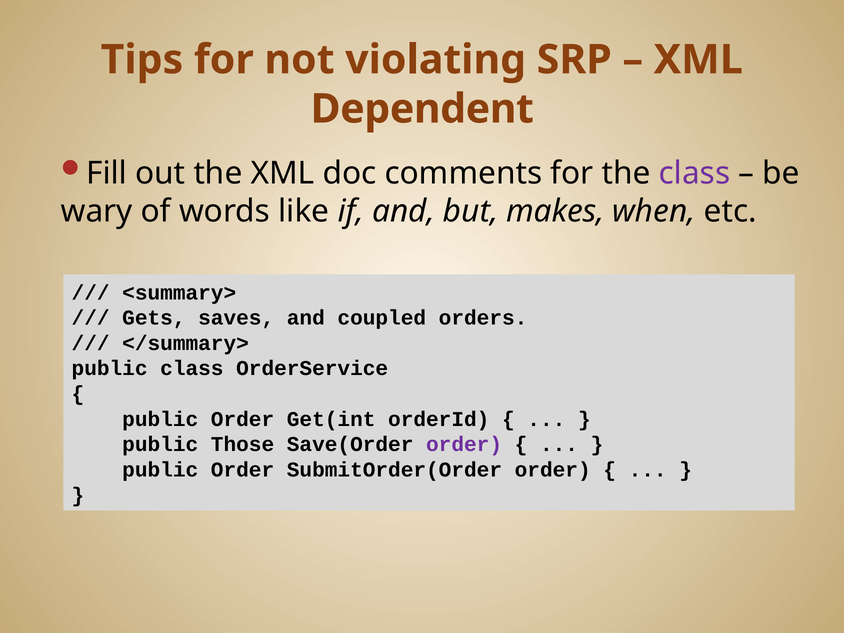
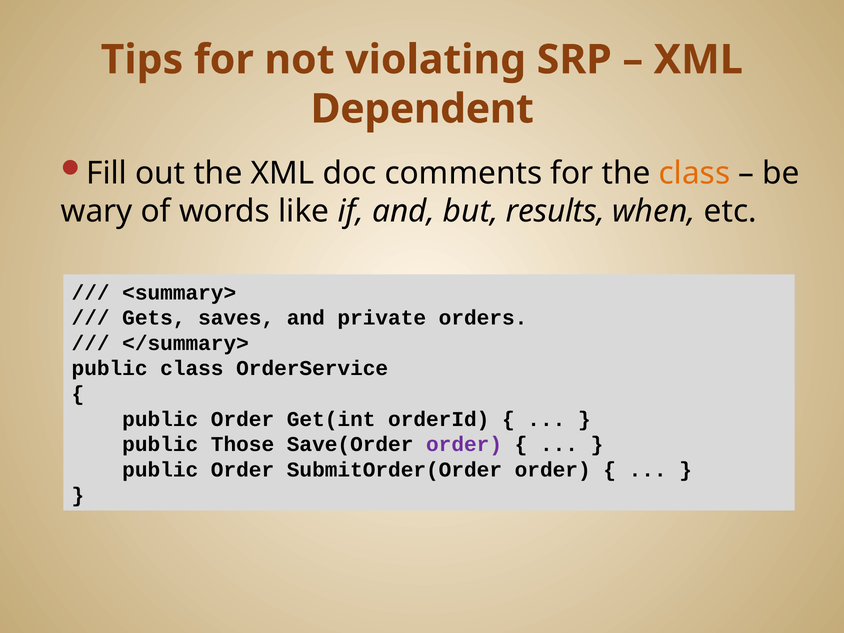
class colour: purple -> orange (694, 173)
makes: makes -> results (555, 211)
coupled: coupled -> private (382, 318)
